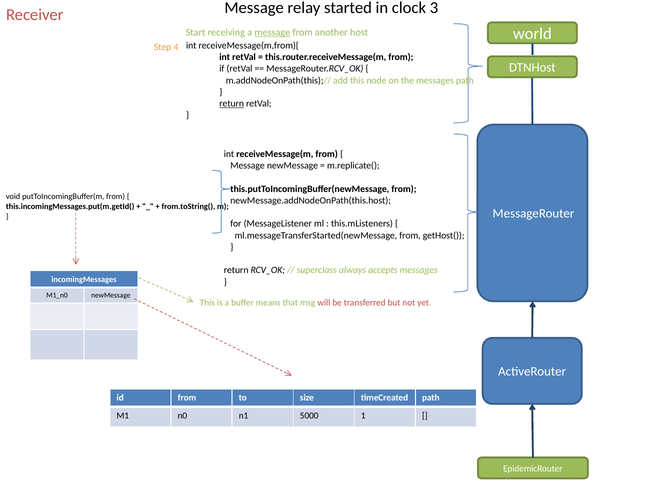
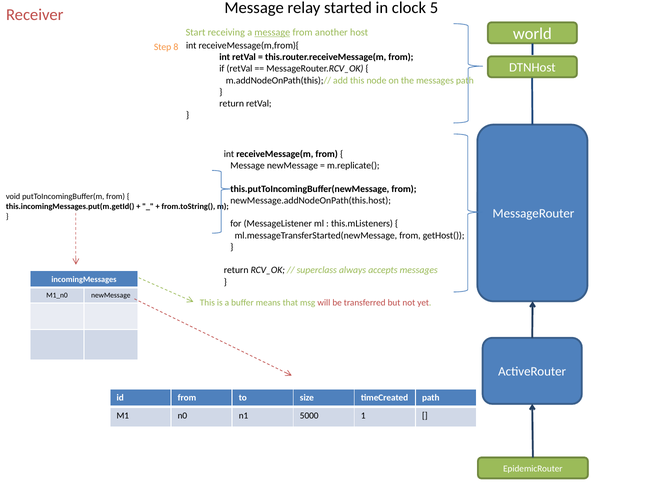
3: 3 -> 5 (434, 8)
4: 4 -> 8 (176, 47)
return underline: present -> none (232, 104)
